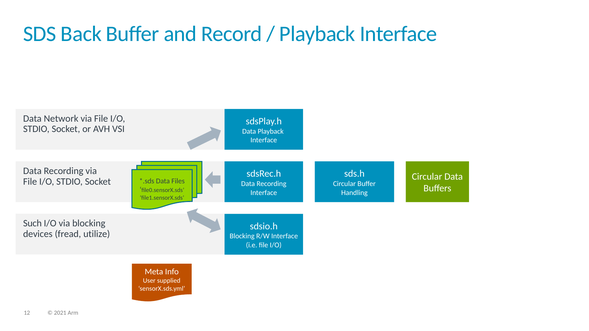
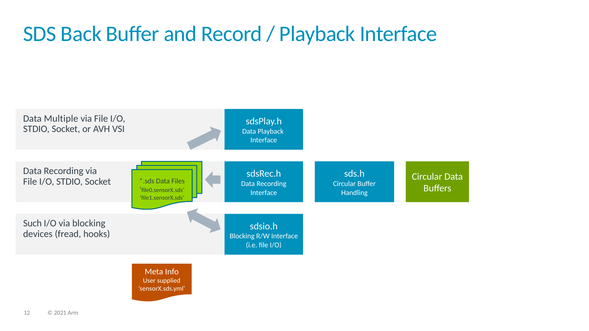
Network: Network -> Multiple (61, 119)
utilize: utilize -> hooks (97, 234)
